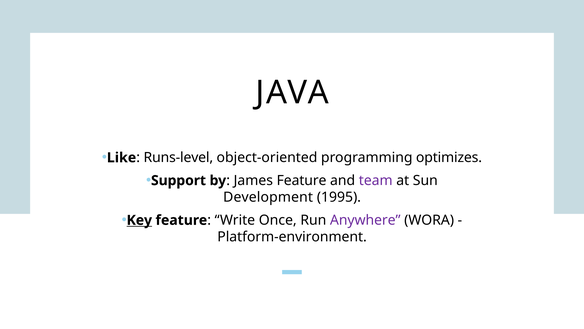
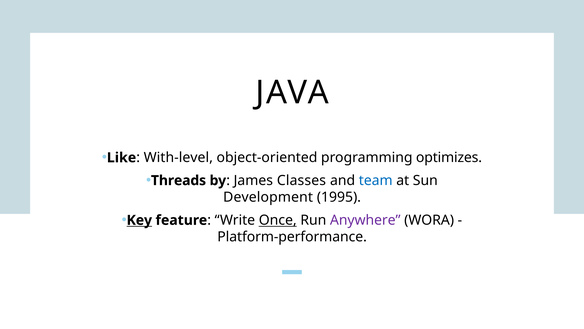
Runs-level: Runs-level -> With-level (178, 157)
Support: Support -> Threads (179, 180)
James Feature: Feature -> Classes (301, 180)
team colour: purple -> blue (376, 180)
Once underline: none -> present (278, 220)
Platform-environment: Platform-environment -> Platform-performance (292, 237)
